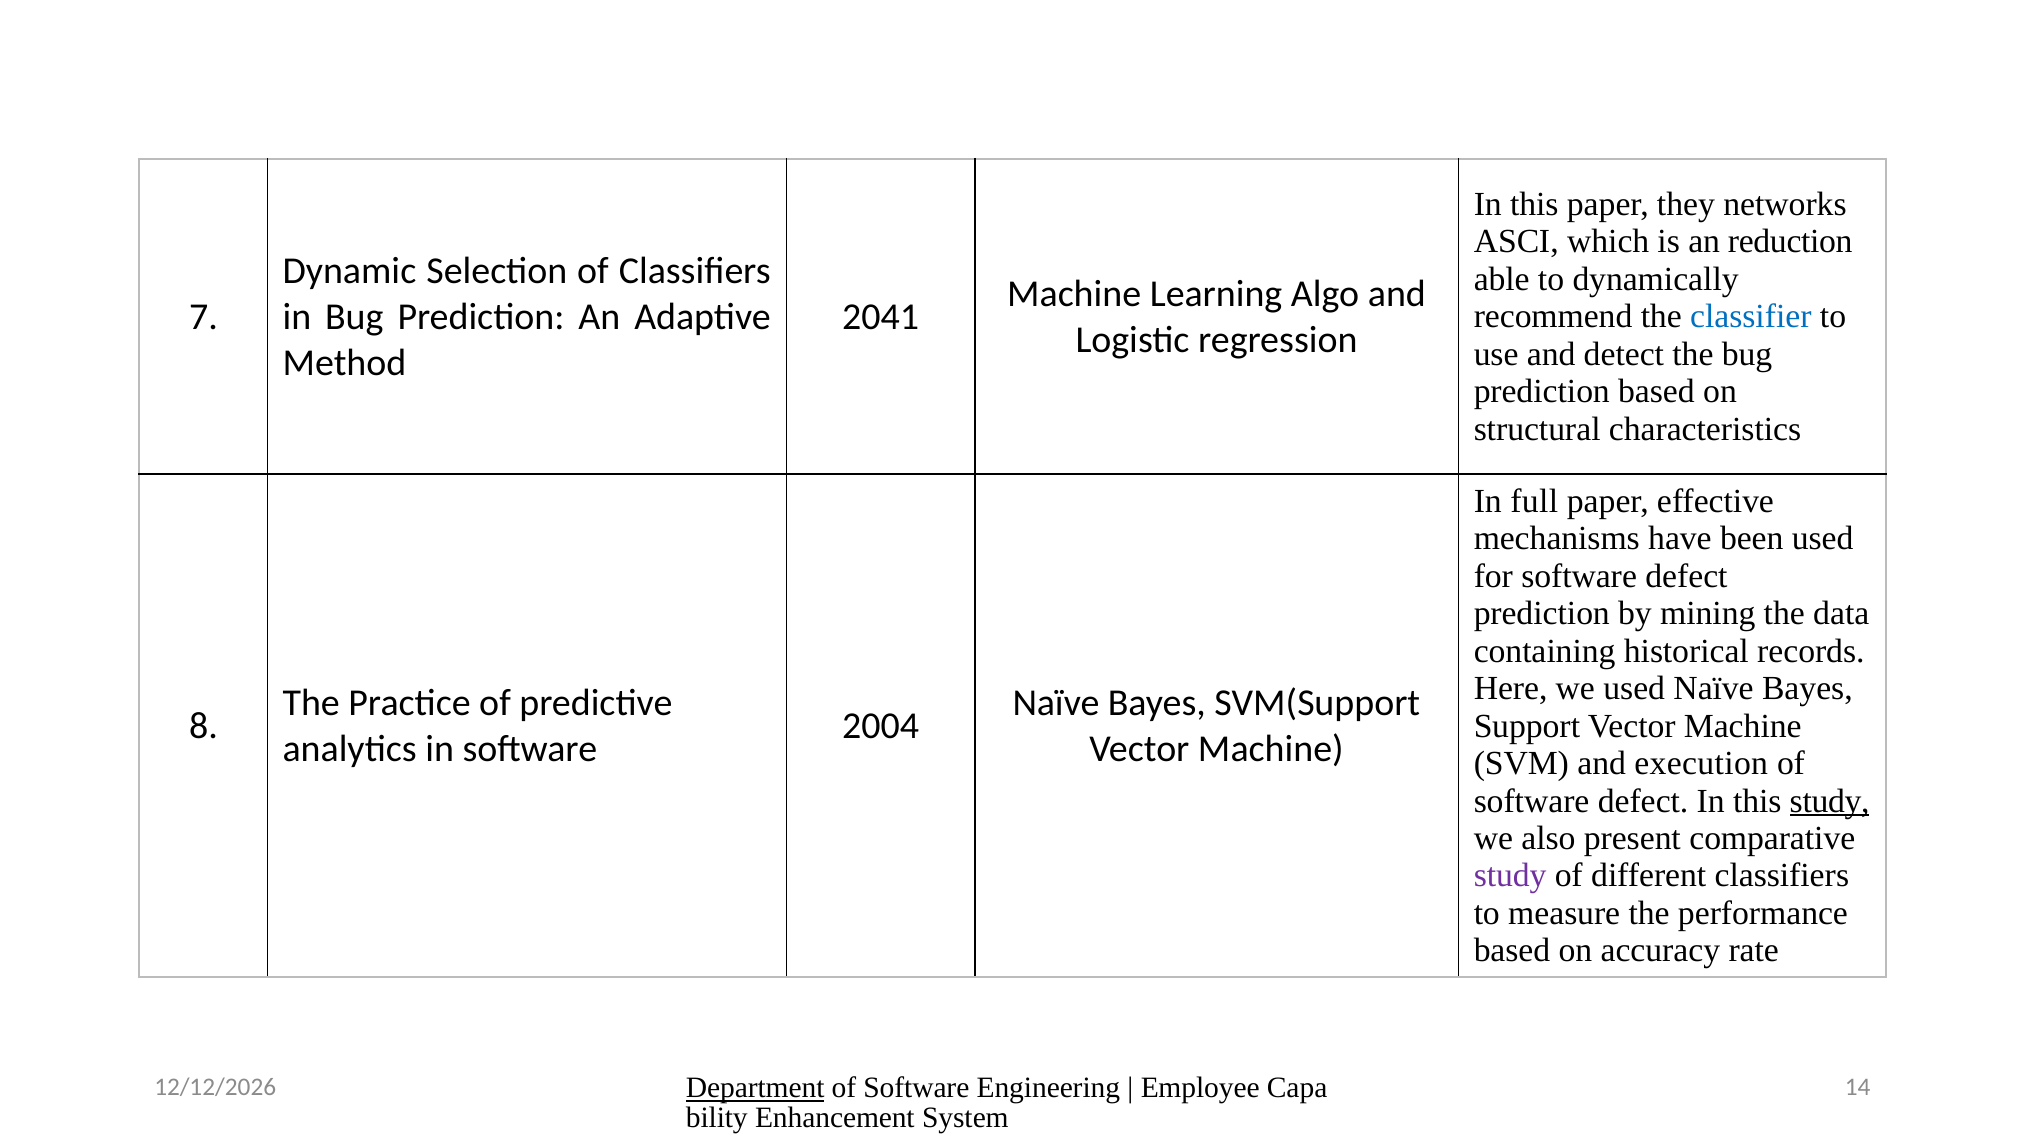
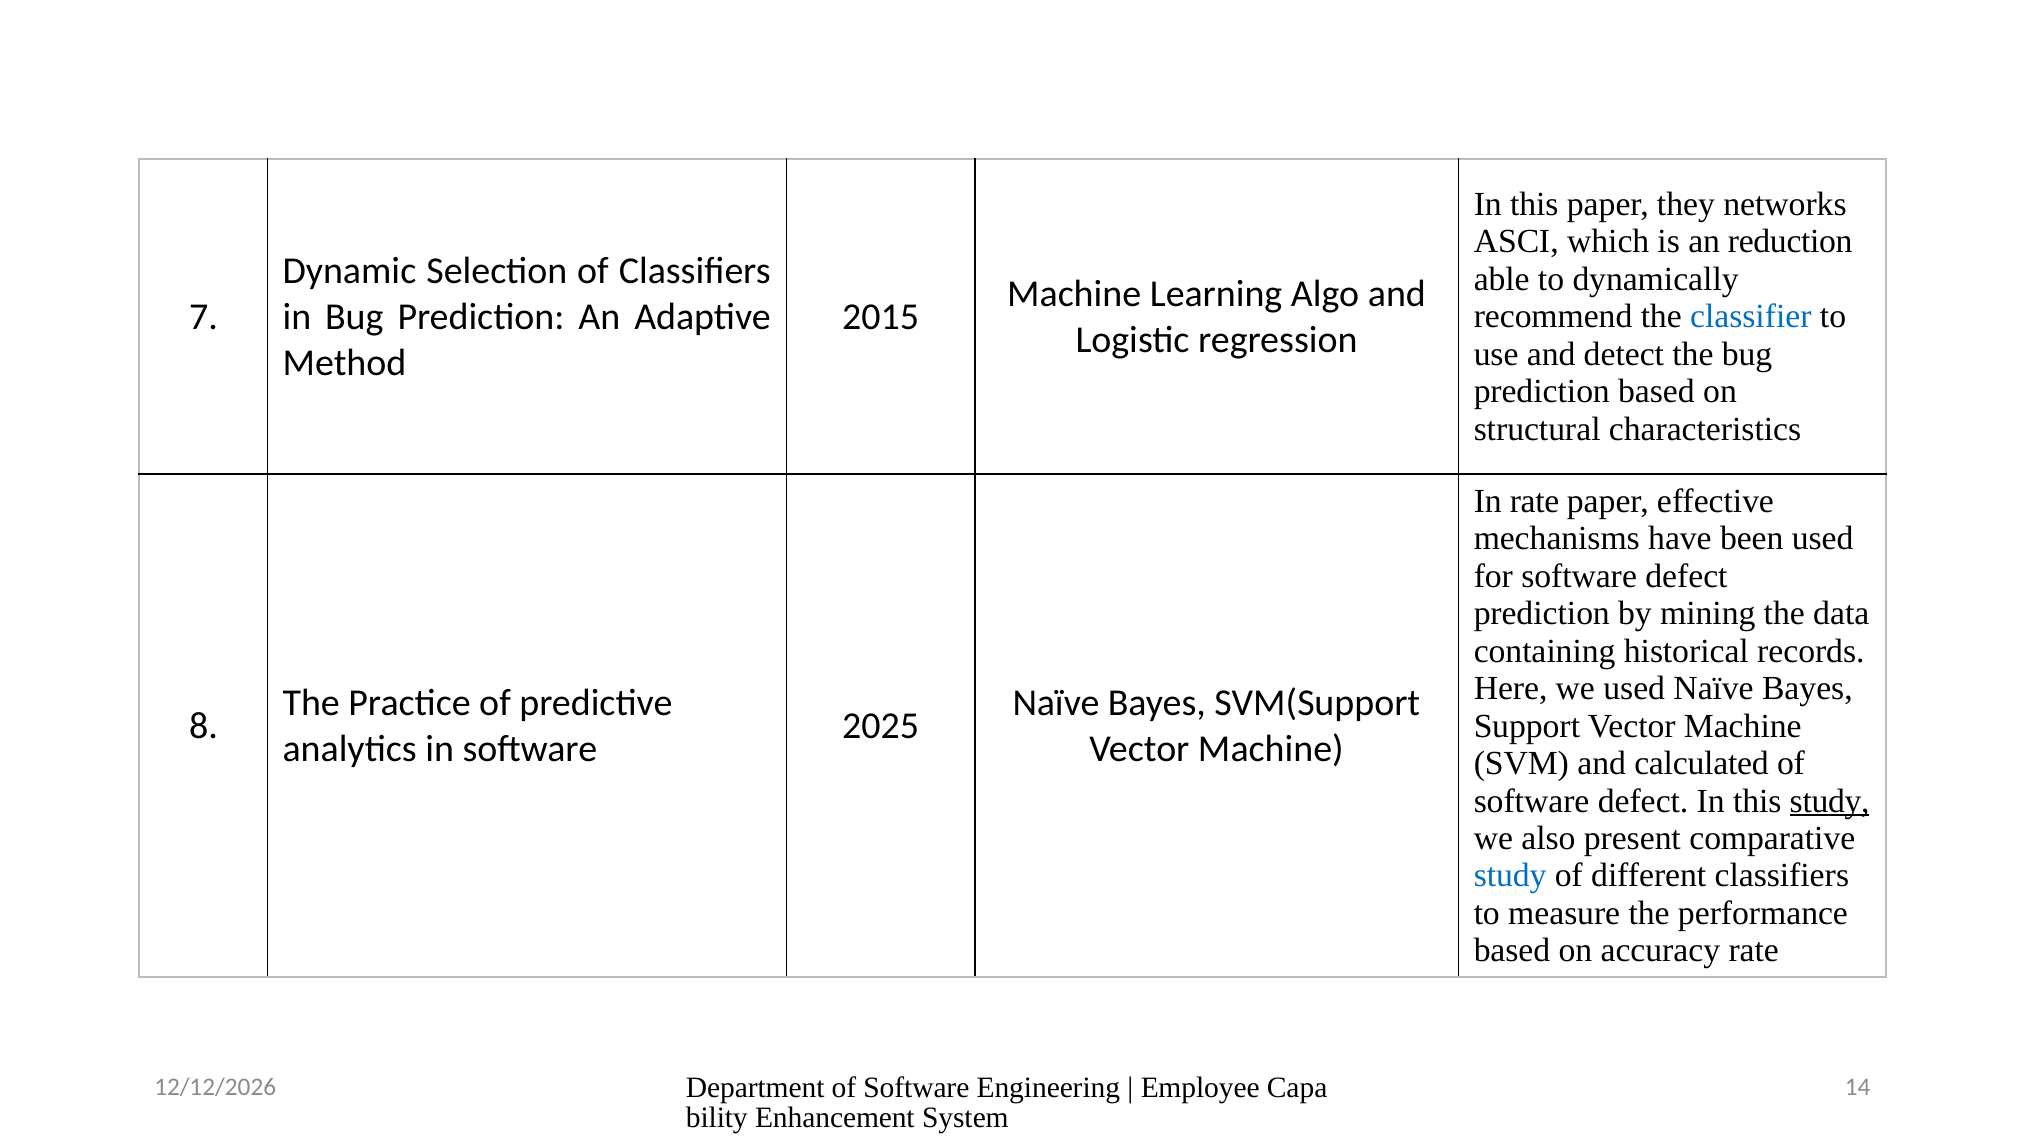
2041: 2041 -> 2015 (881, 317)
In full: full -> rate (1535, 501)
2004: 2004 -> 2025 (881, 726)
execution: execution -> calculated (1702, 763)
study colour: purple -> blue (1510, 876)
Department underline: present -> none (755, 1088)
